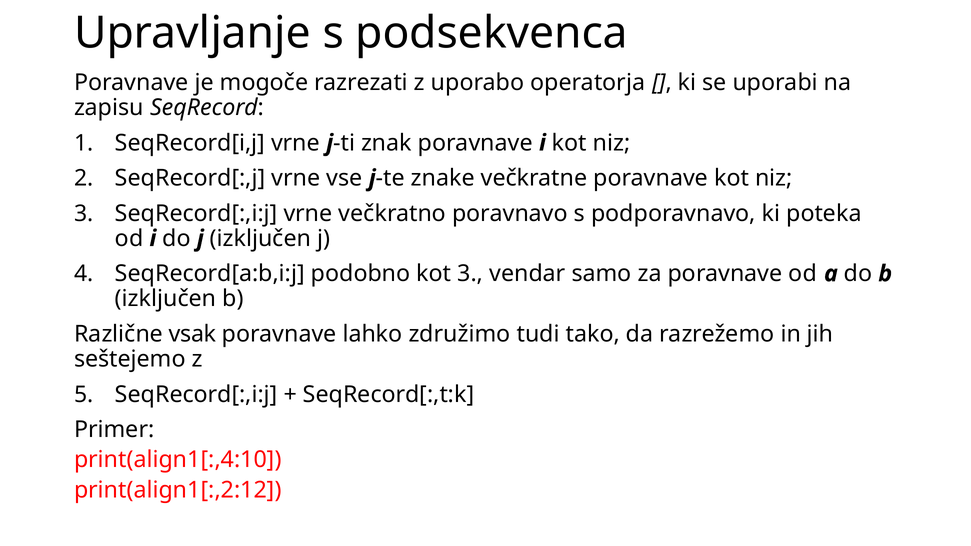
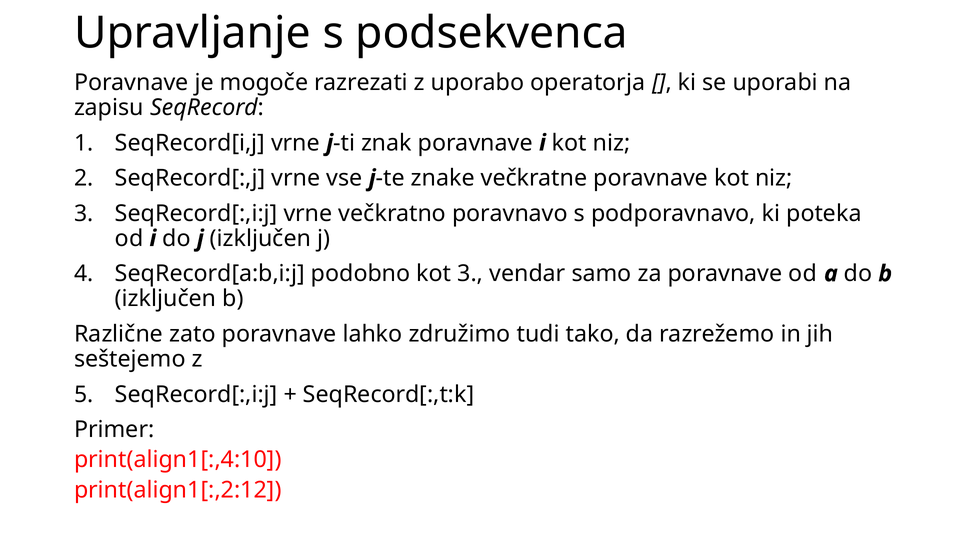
vsak: vsak -> zato (192, 334)
